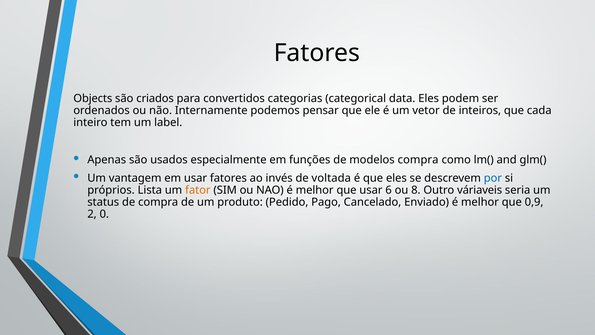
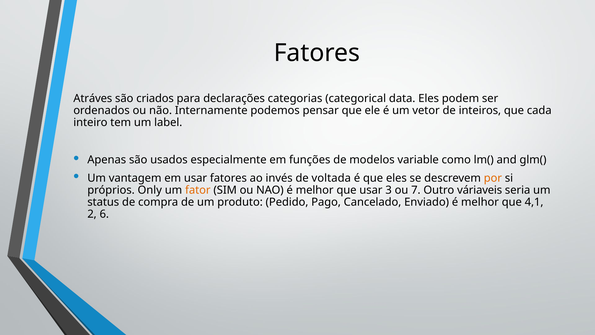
Objects: Objects -> Atráves (93, 98)
convertidos: convertidos -> declarações (234, 98)
modelos compra: compra -> variable (418, 160)
por colour: blue -> orange (493, 178)
Lista: Lista -> Only (150, 190)
6: 6 -> 3 (389, 190)
8: 8 -> 7 (416, 190)
0,9: 0,9 -> 4,1 (534, 202)
0: 0 -> 6 (104, 214)
